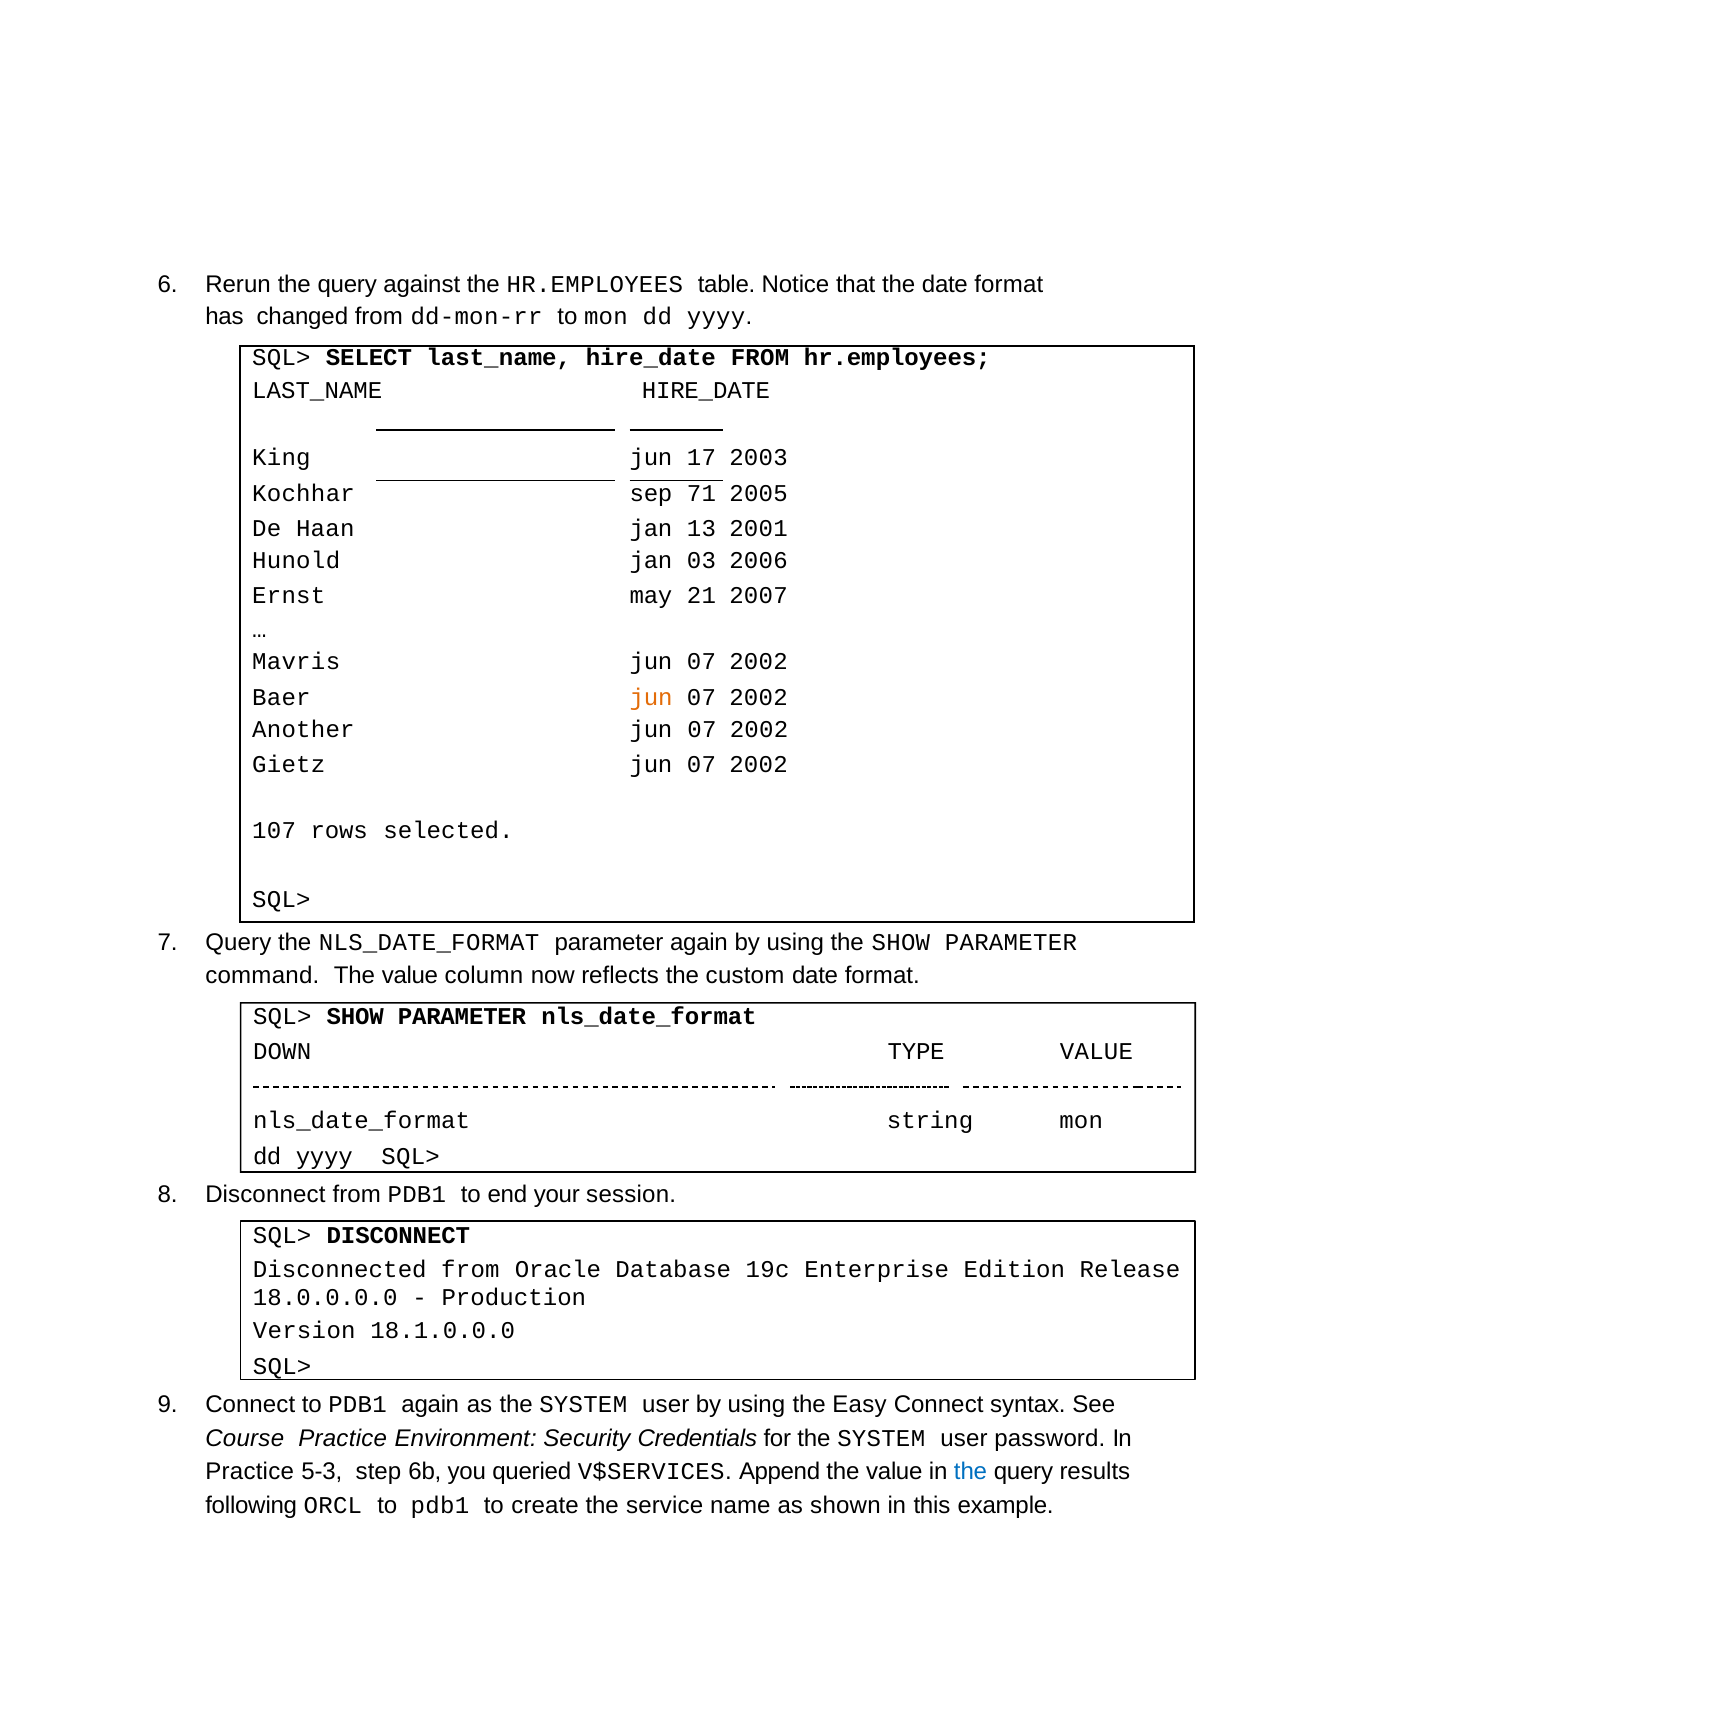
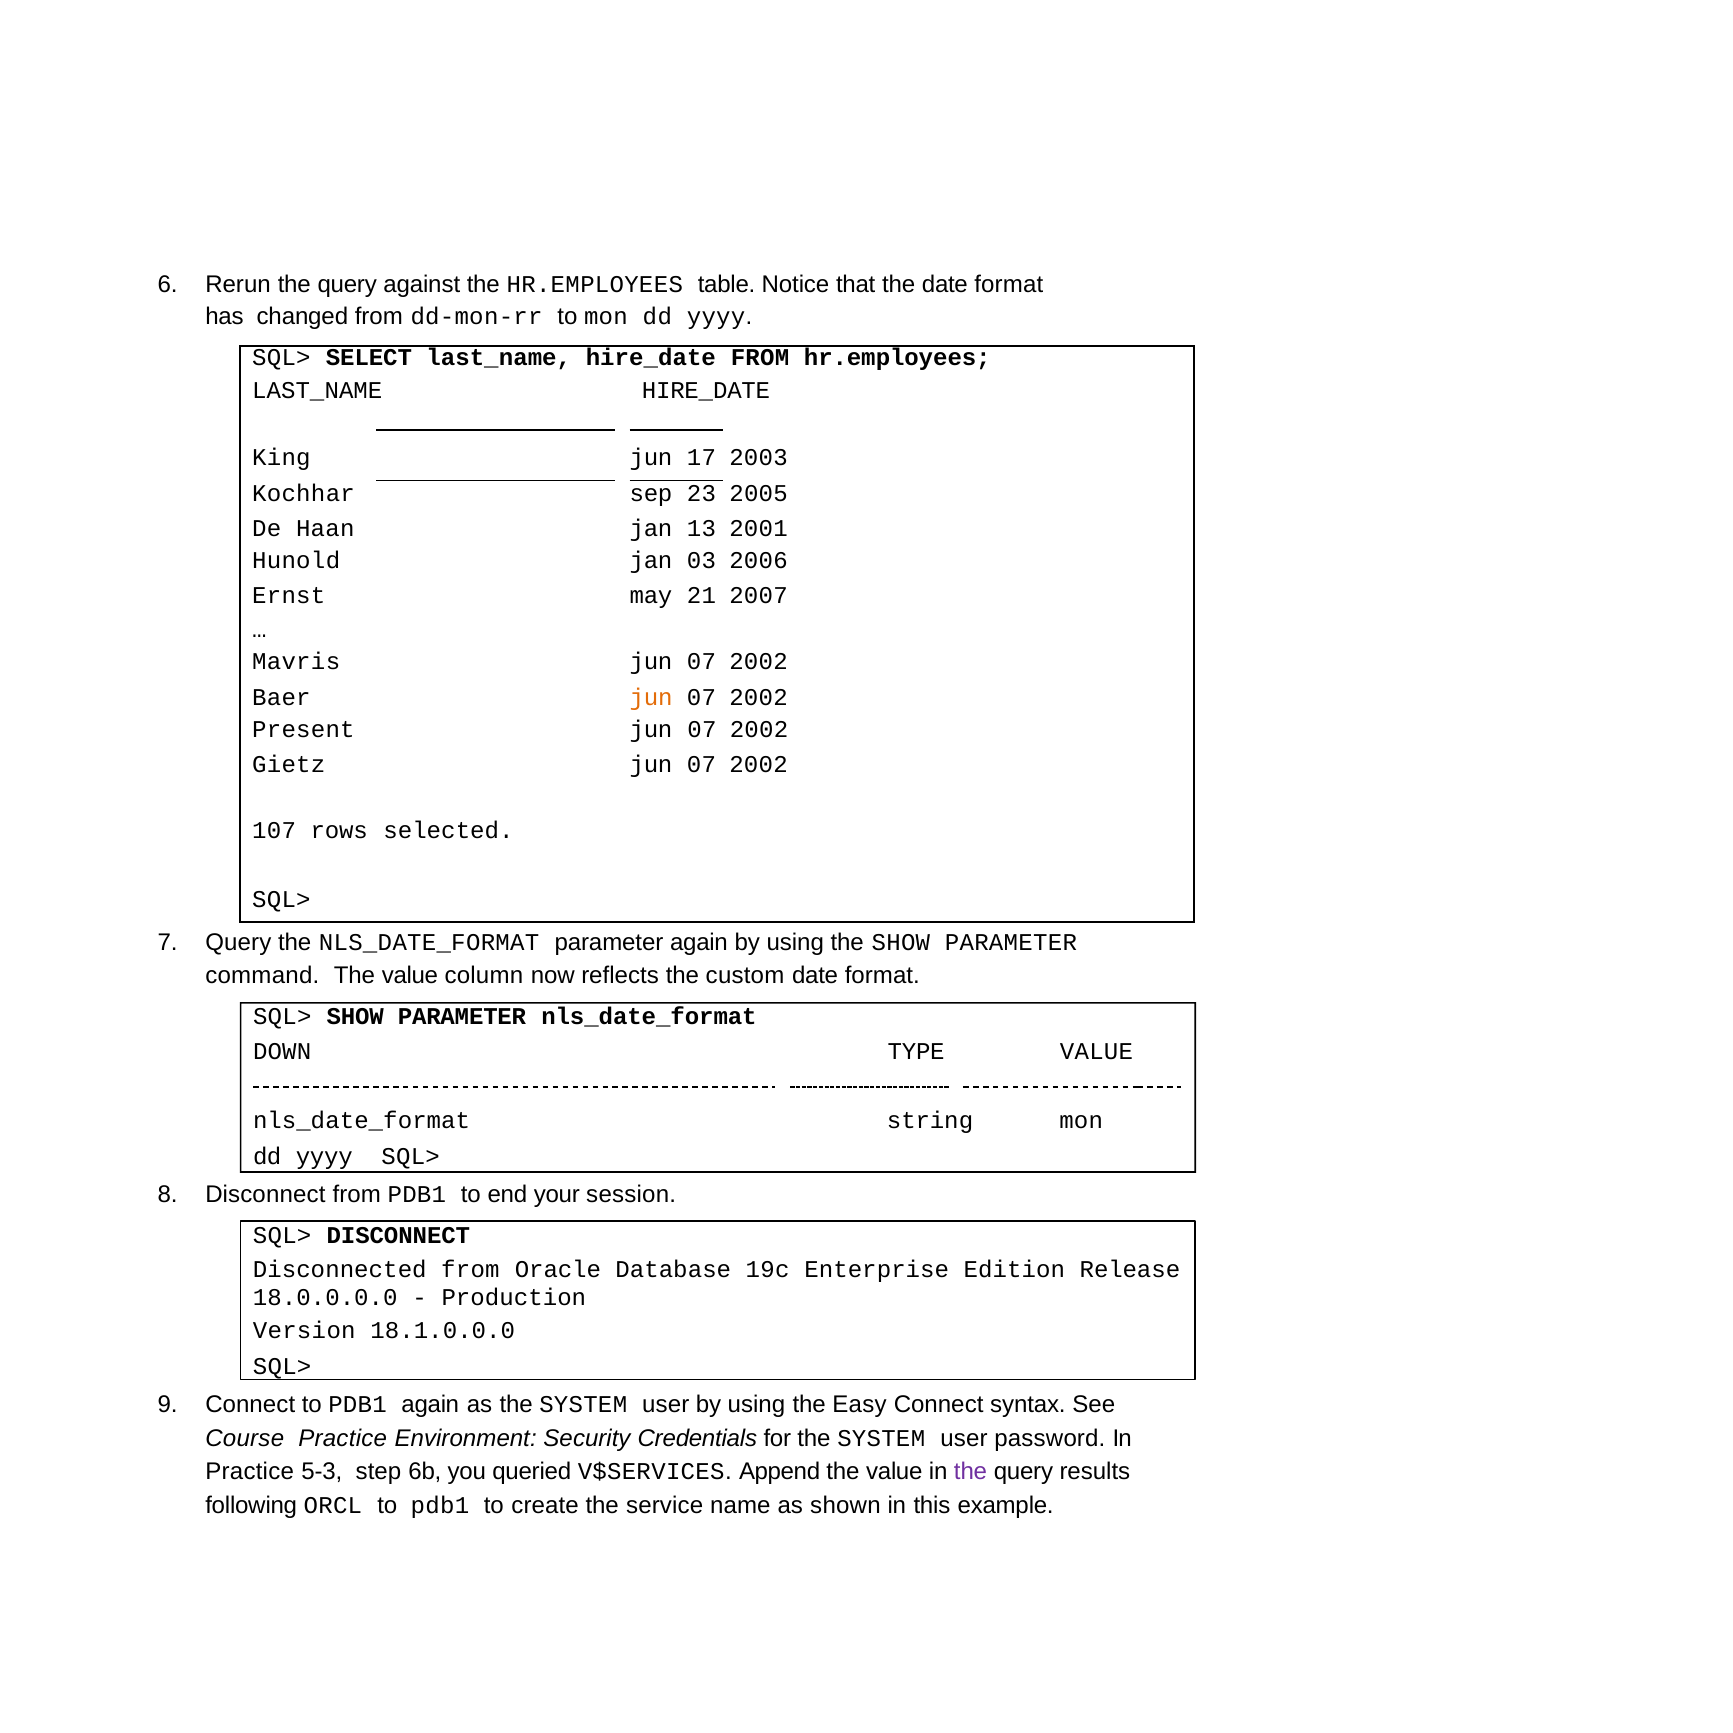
71: 71 -> 23 (701, 494)
Another: Another -> Present (303, 730)
the colour: blue -> purple (971, 1472)
